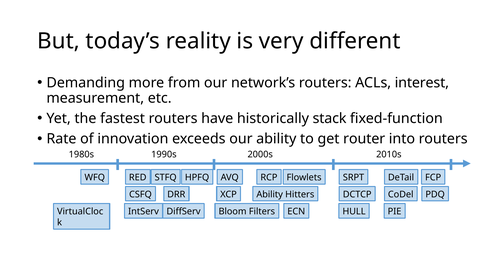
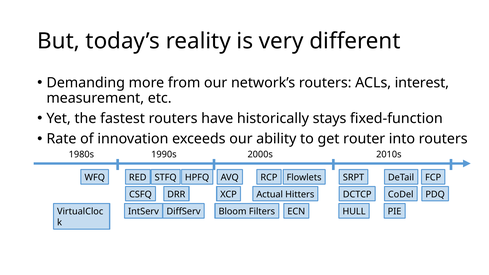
stack: stack -> stays (330, 118)
Ability: Ability -> Actual (270, 194)
